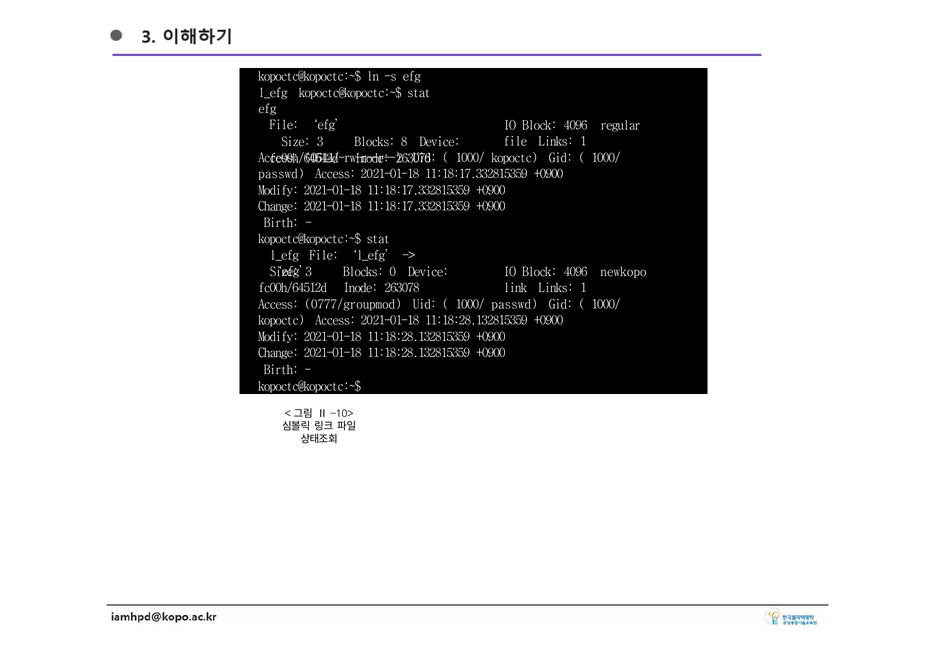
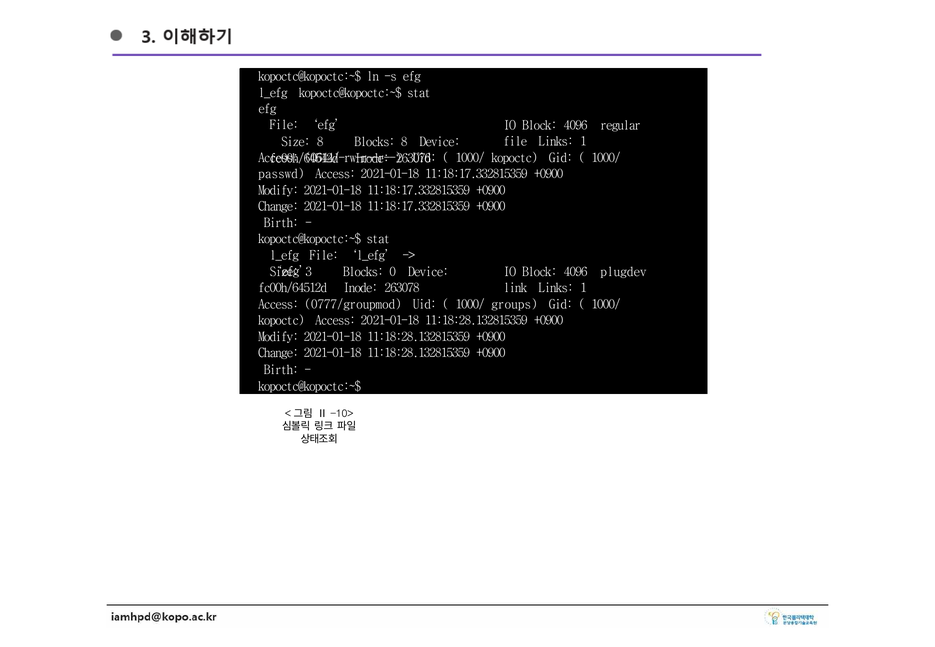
3: 3 -> 8 (320, 142)
newkopo: newkopo -> plugdev (624, 272)
passwd: passwd -> groups (515, 305)
